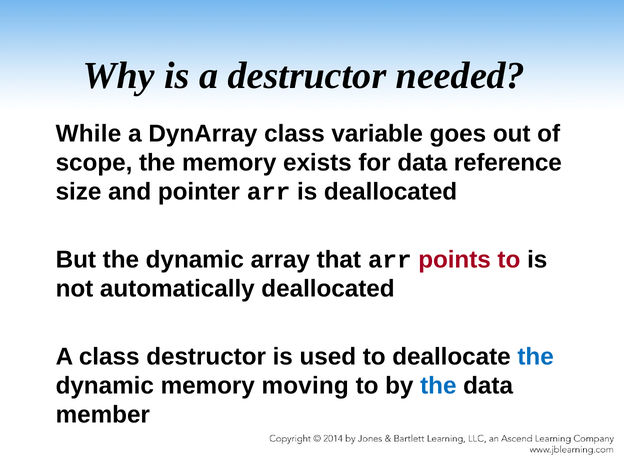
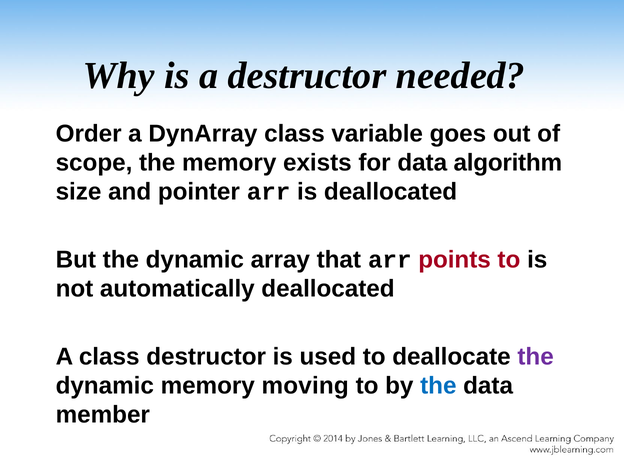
While: While -> Order (89, 134)
reference: reference -> algorithm (508, 163)
the colour: blue -> purple (536, 357)
